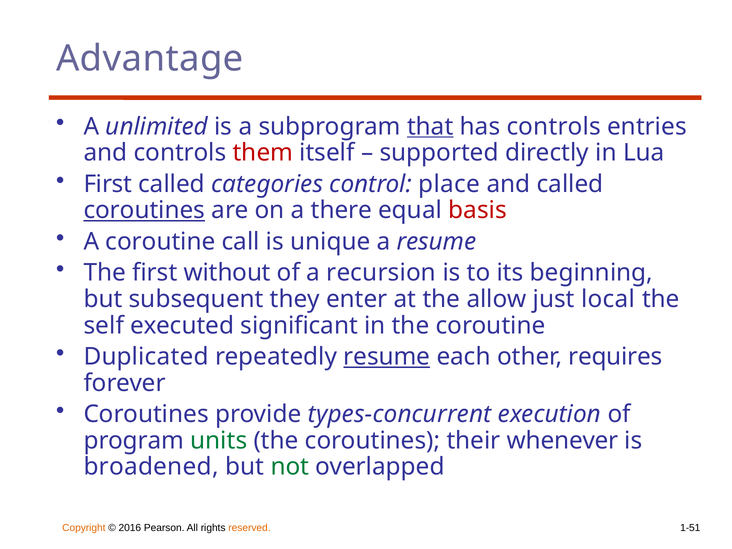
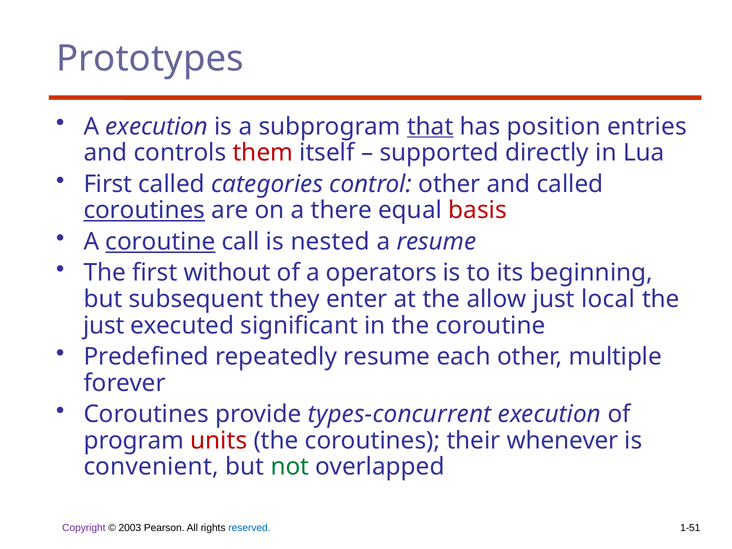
Advantage: Advantage -> Prototypes (150, 59)
A unlimited: unlimited -> execution (157, 127)
has controls: controls -> position (554, 127)
control place: place -> other (449, 184)
coroutine underline: none -> present (160, 242)
unique: unique -> nested (330, 242)
recursion: recursion -> operators (381, 273)
self: self -> just (104, 325)
Duplicated: Duplicated -> Predefined (146, 357)
resume underline: present -> none (387, 357)
requires: requires -> multiple (615, 357)
units colour: green -> red (219, 441)
broadened: broadened -> convenient (151, 467)
Copyright colour: orange -> purple (84, 528)
2016: 2016 -> 2003 (130, 528)
reserved colour: orange -> blue (249, 528)
